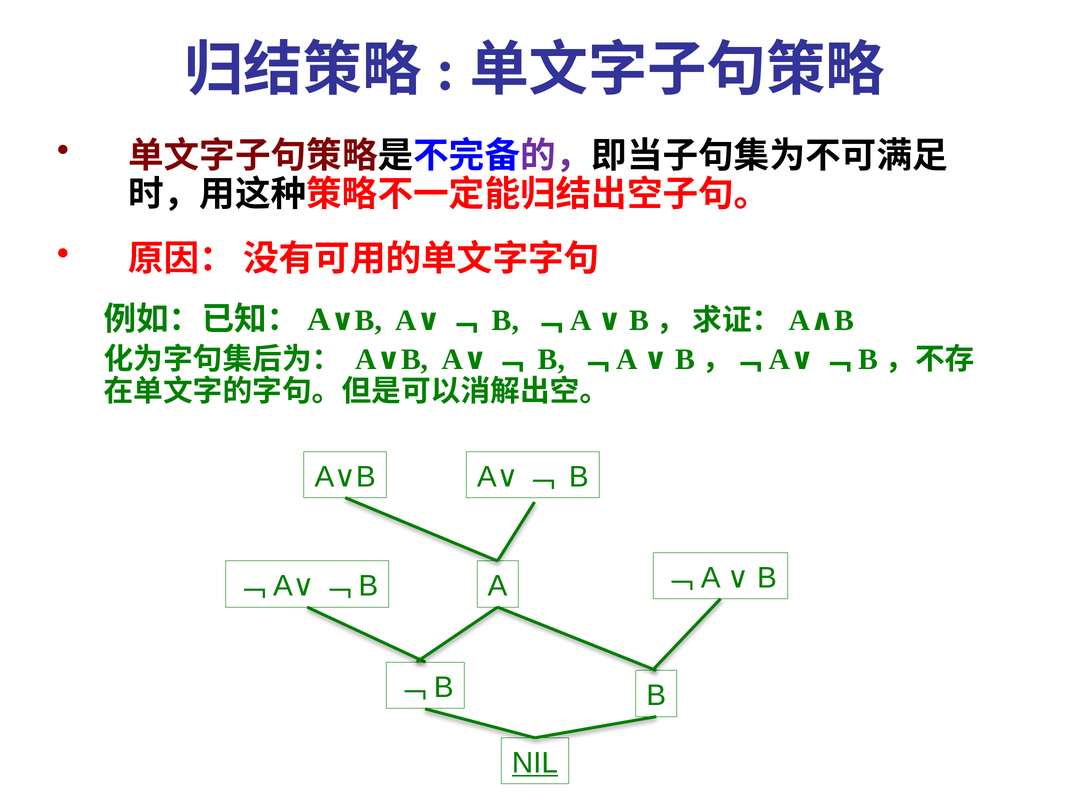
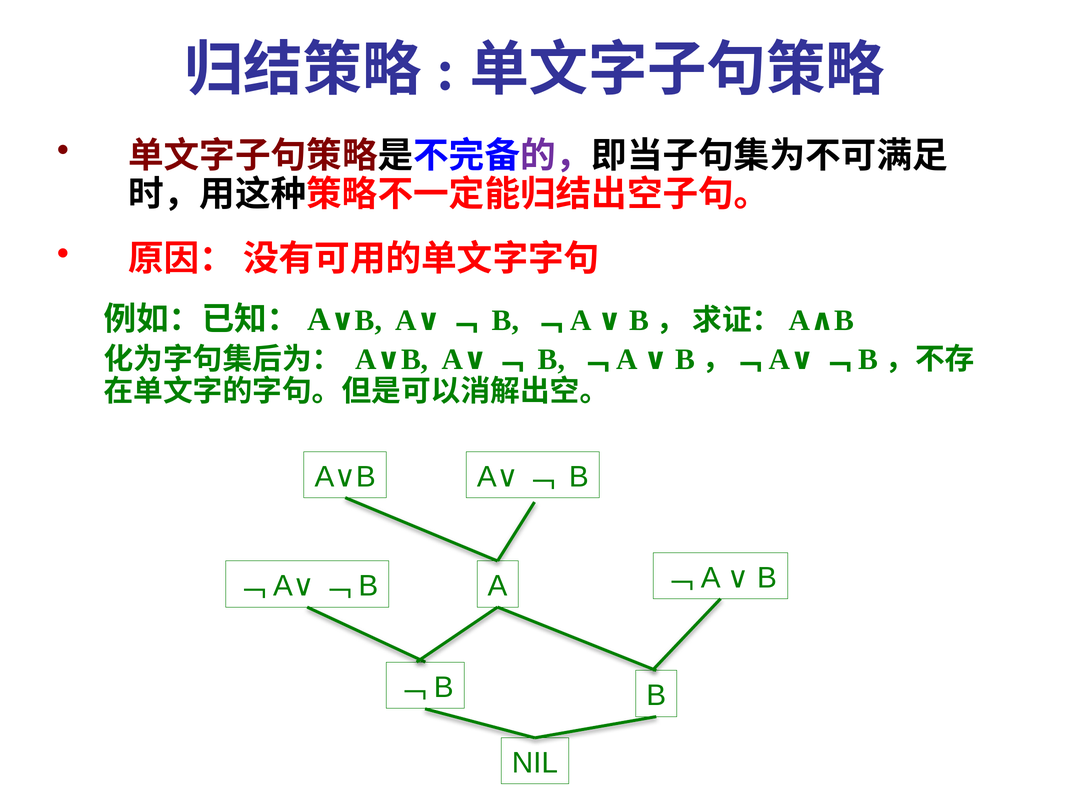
NIL underline: present -> none (535, 763)
